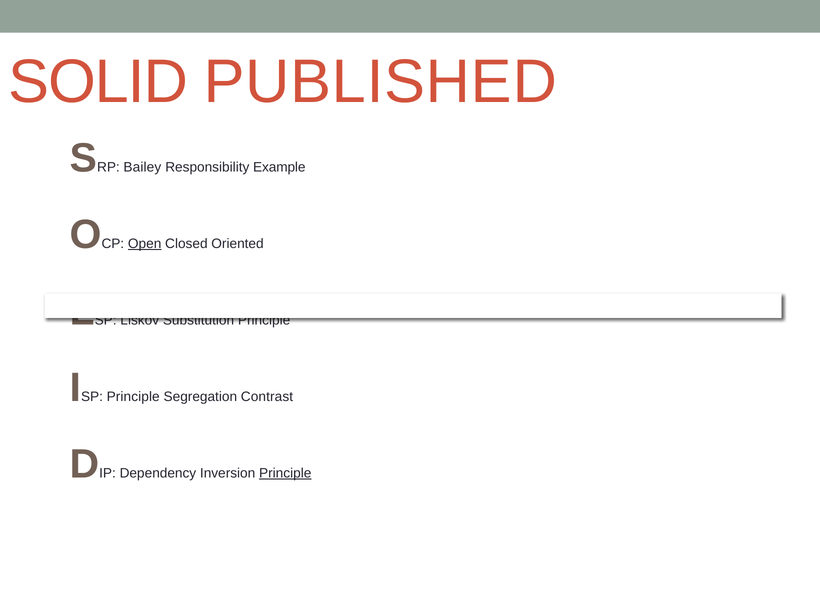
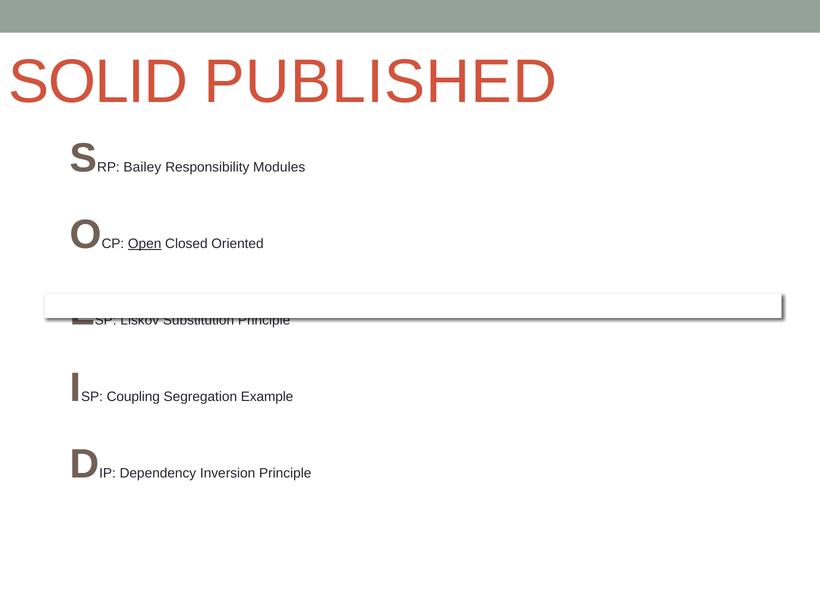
Example: Example -> Modules (279, 167)
Principle: Principle -> Coupling (133, 397)
Contrast: Contrast -> Example (267, 397)
Principle underline: present -> none (285, 473)
